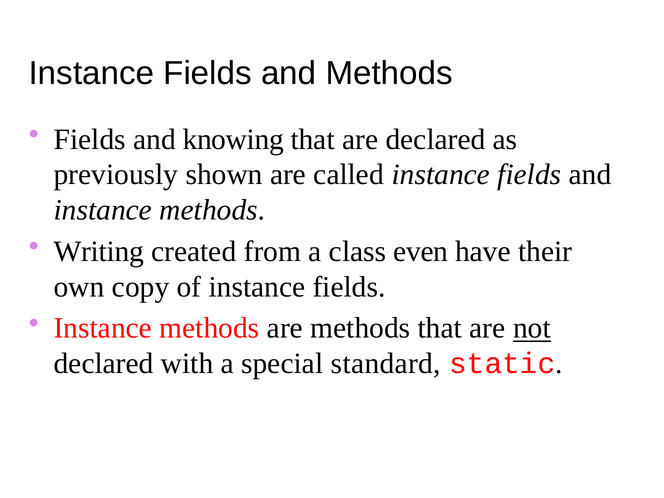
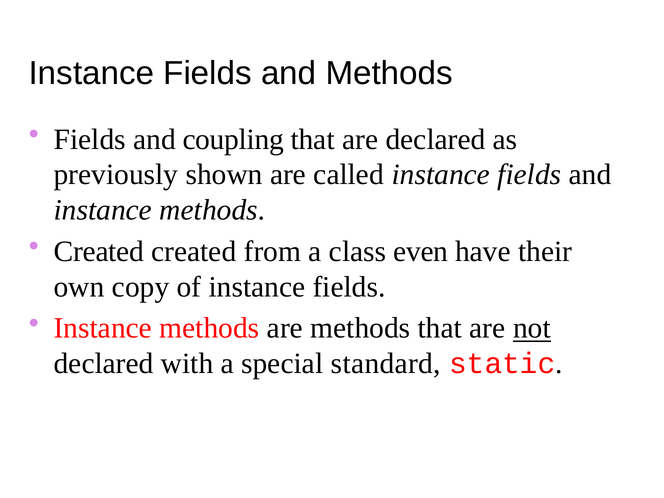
knowing: knowing -> coupling (233, 139)
Writing: Writing -> Created (99, 251)
